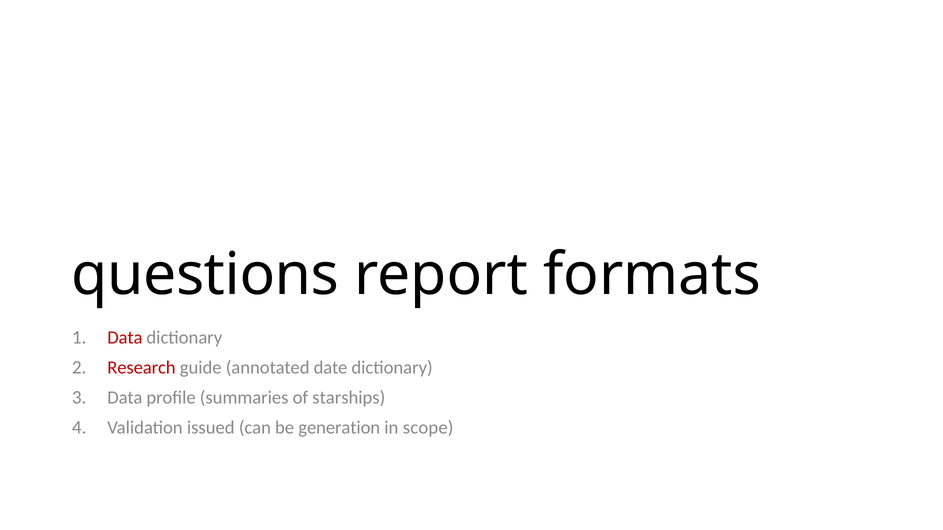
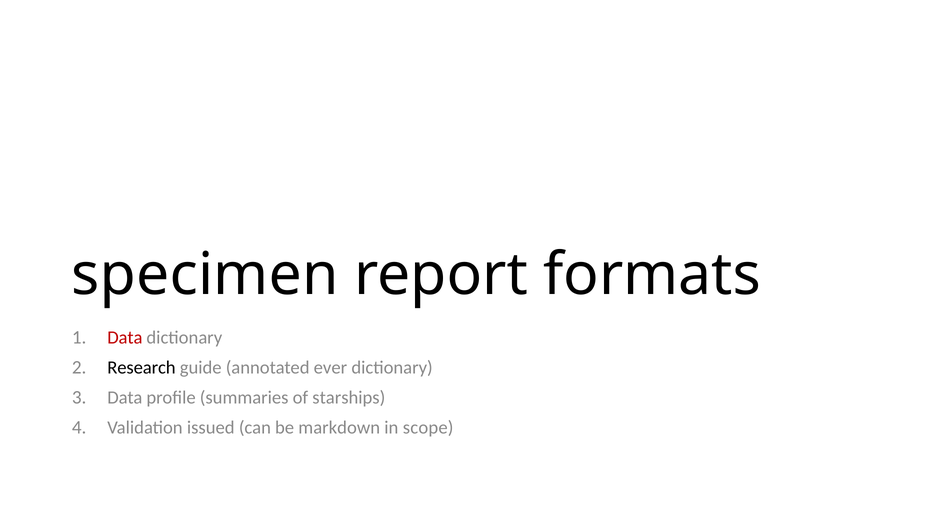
questions: questions -> specimen (205, 275)
Research colour: red -> black (141, 368)
date: date -> ever (330, 368)
generation: generation -> markdown (339, 428)
